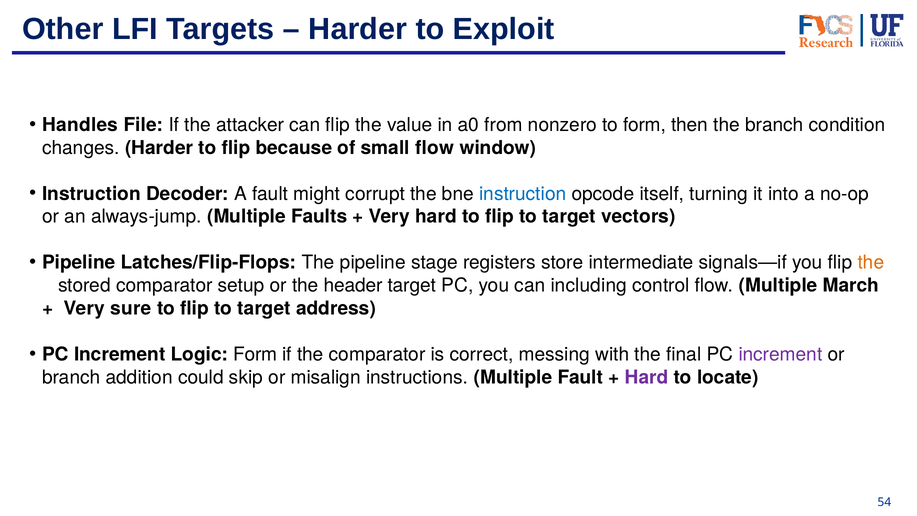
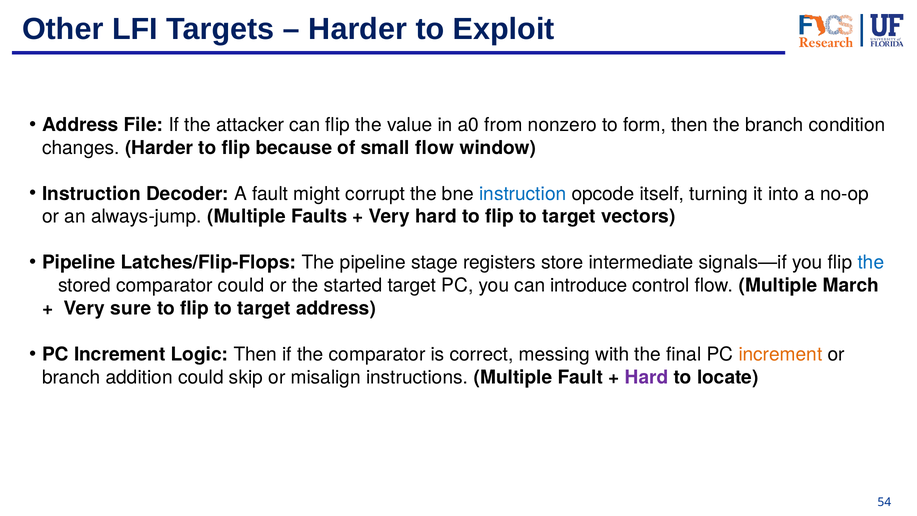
Handles: Handles -> Address (80, 125)
the colour: orange -> blue (871, 262)
comparator setup: setup -> could (241, 285)
header: header -> started (353, 285)
including: including -> introduce (589, 285)
Logic Form: Form -> Then (255, 354)
increment colour: purple -> orange (780, 354)
